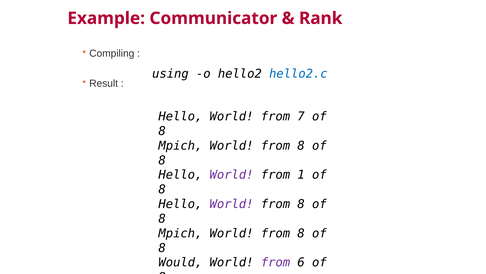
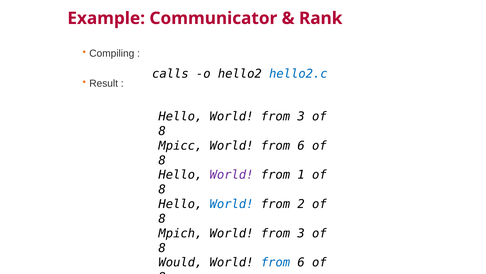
using: using -> calls (170, 74)
7: 7 -> 3 (301, 116)
Mpich: Mpich -> Mpicc (180, 145)
8: 8 -> 6 (301, 145)
World colour: purple -> blue (232, 204)
8: 8 -> 2 (301, 204)
8: 8 -> 3 (301, 233)
from colour: purple -> blue (275, 262)
